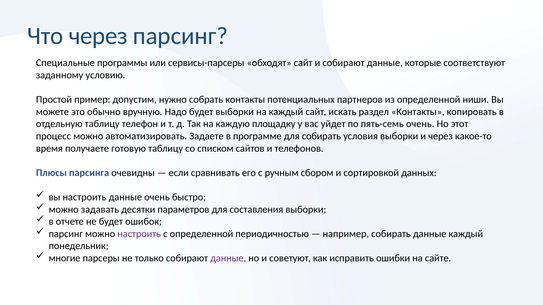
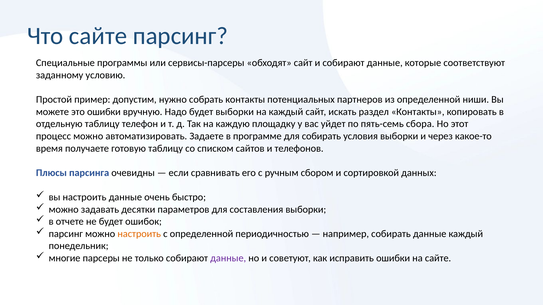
Что через: через -> сайте (98, 36)
это обычно: обычно -> ошибки (104, 112)
пять-семь очень: очень -> сбора (420, 124)
настроить colour: purple -> orange (139, 234)
